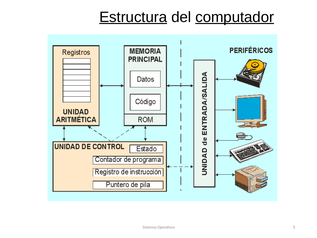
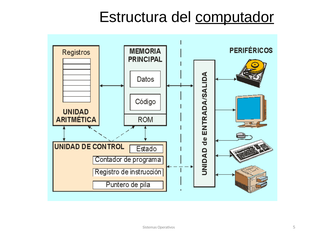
Estructura underline: present -> none (133, 17)
